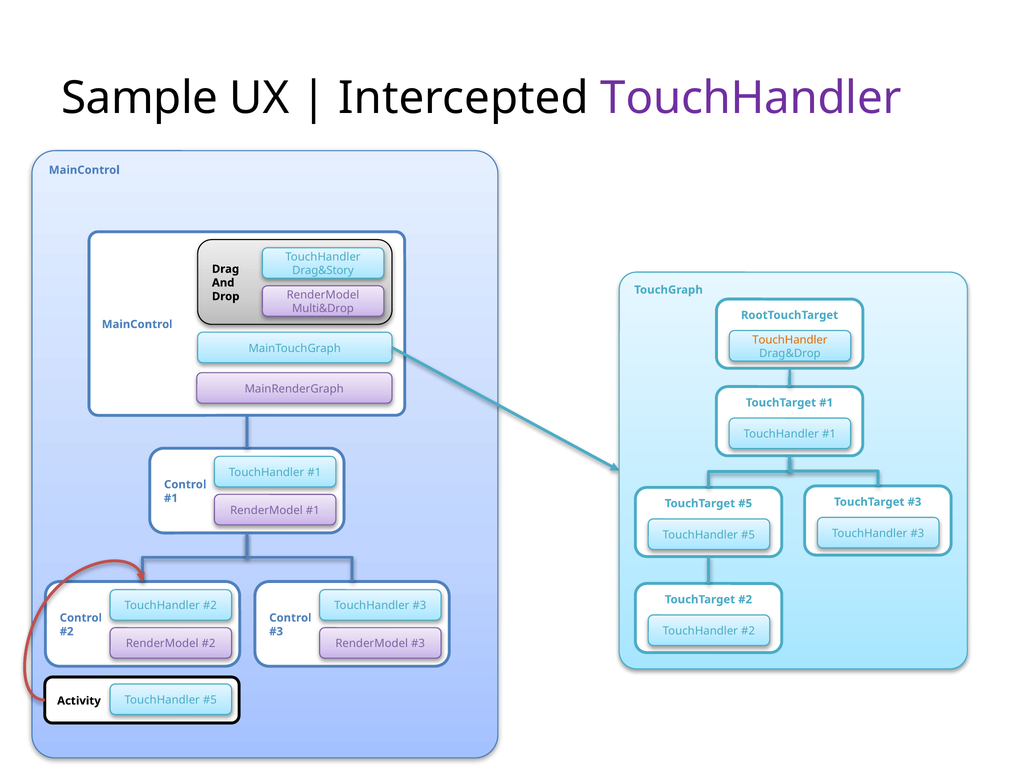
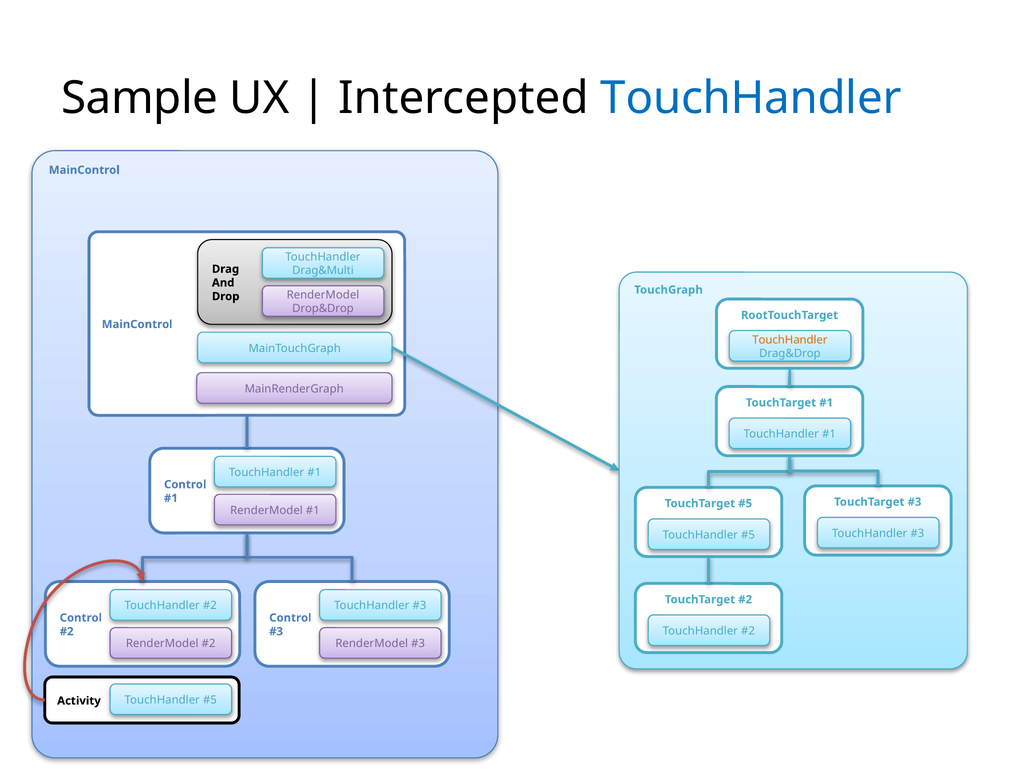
TouchHandler colour: purple -> blue (751, 98)
Drag&Story: Drag&Story -> Drag&Multi (323, 271)
Multi&Drop: Multi&Drop -> Drop&Drop (323, 309)
